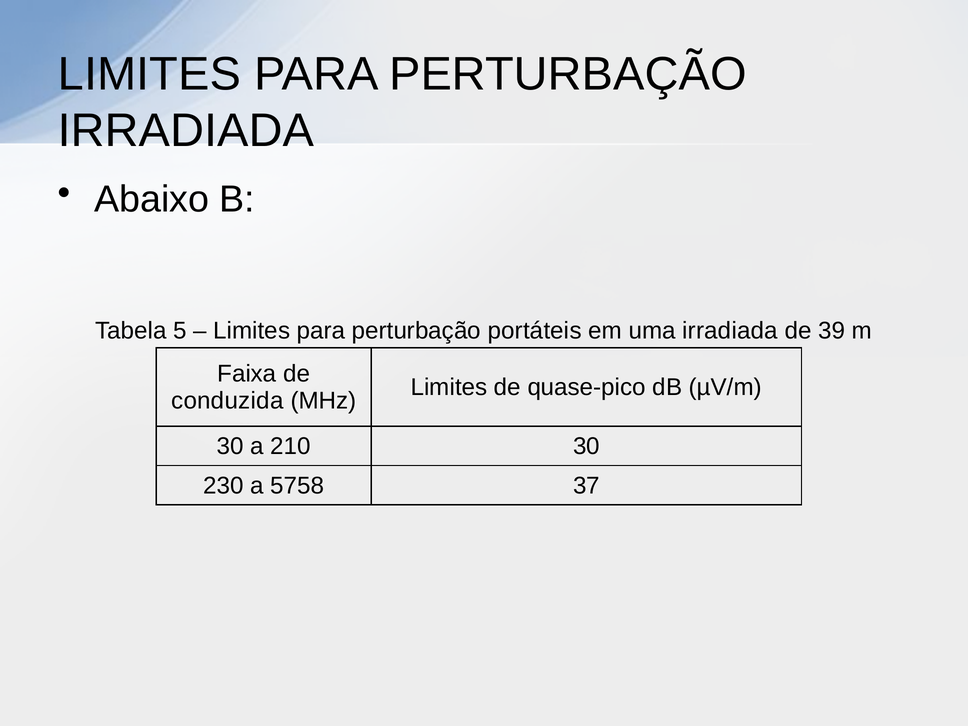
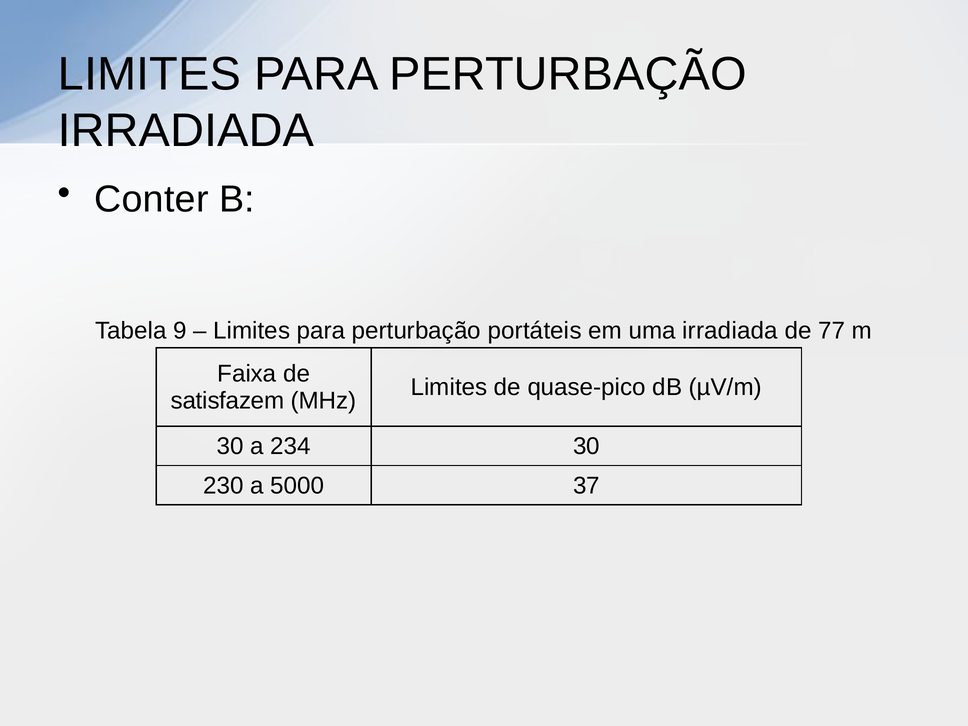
Abaixo: Abaixo -> Conter (151, 199)
5: 5 -> 9 (180, 331)
39: 39 -> 77 (832, 331)
conduzida: conduzida -> satisfazem (228, 401)
210: 210 -> 234 (291, 446)
5758: 5758 -> 5000 (297, 486)
